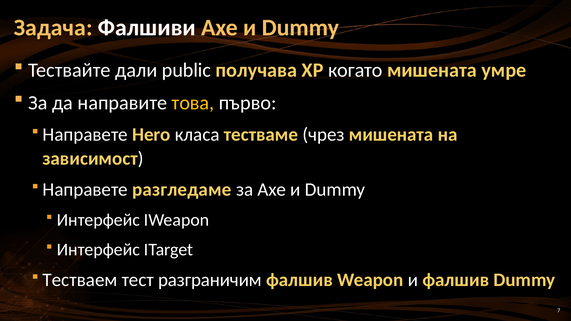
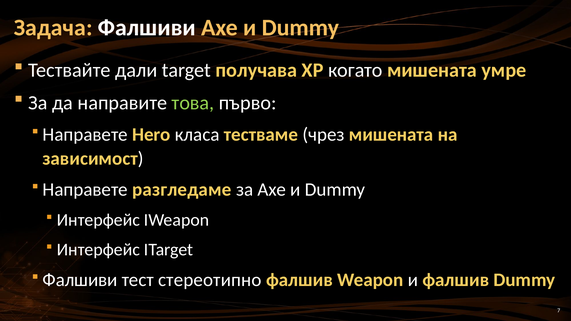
public: public -> target (186, 70)
това colour: yellow -> light green (193, 103)
Тестваем: Тестваем -> Фалшиви (80, 280)
разграничим: разграничим -> стереотипно (210, 280)
